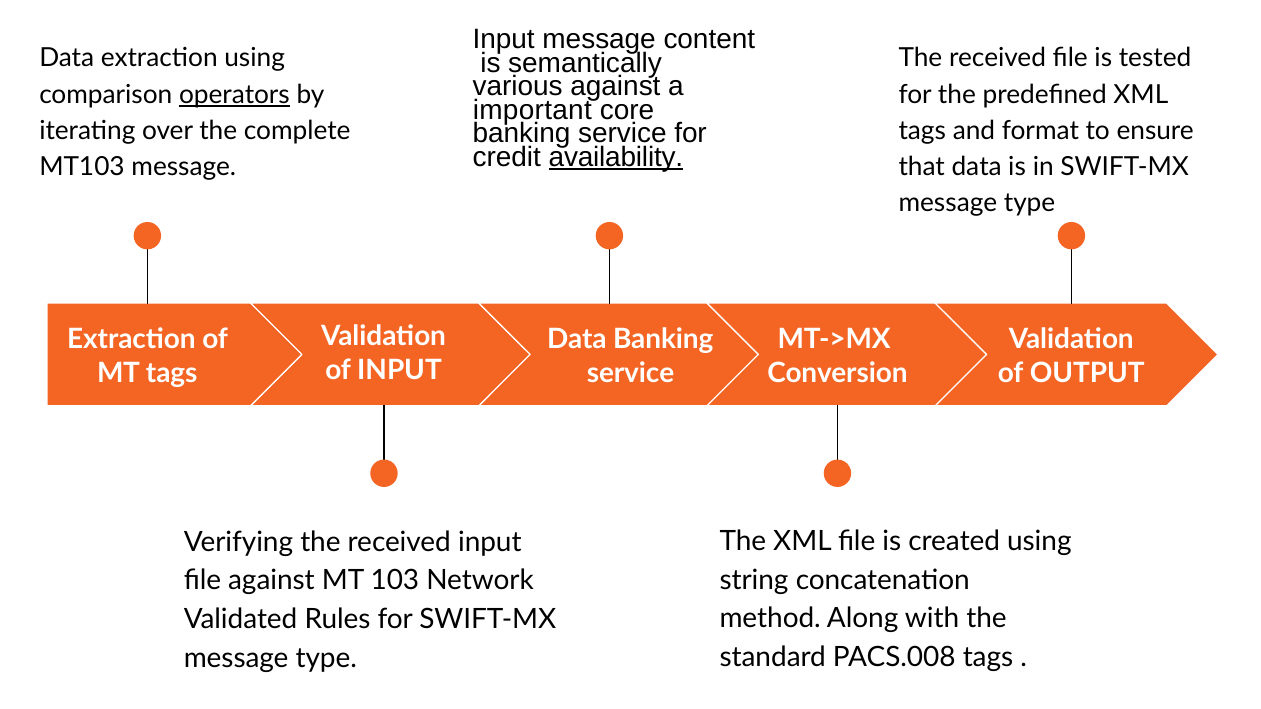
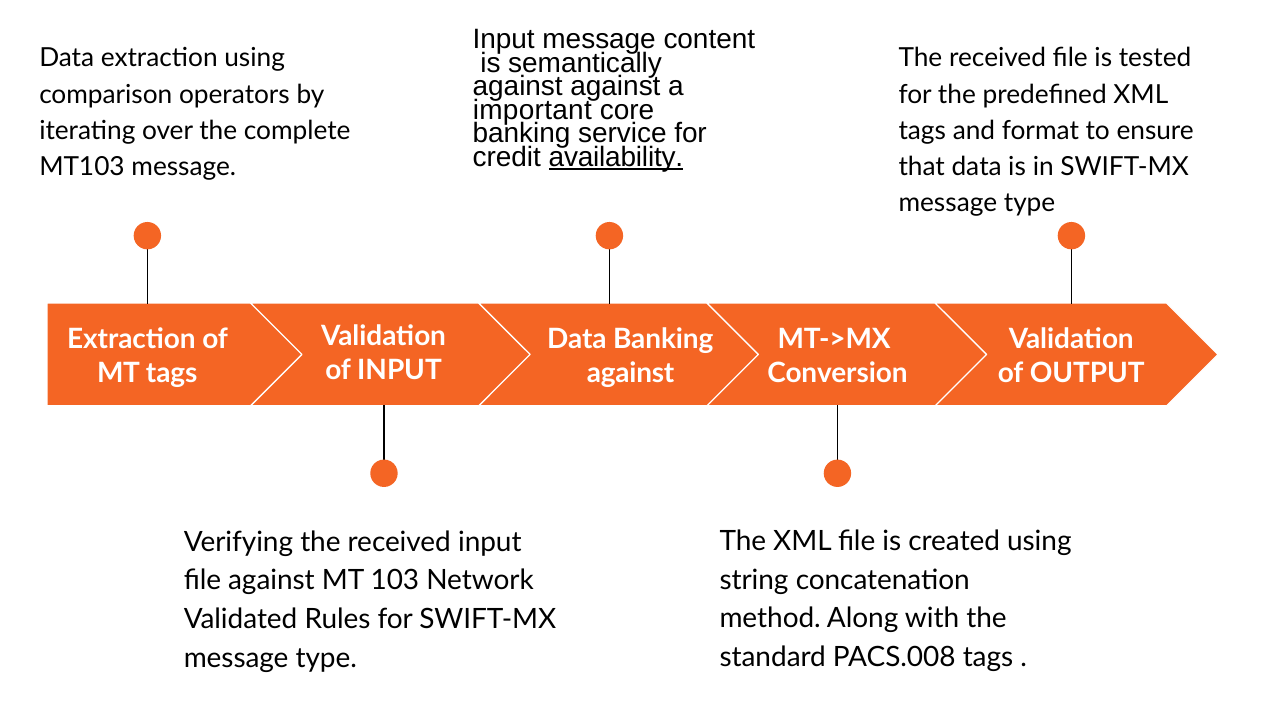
various: various -> against (518, 87)
operators underline: present -> none (234, 94)
service: service -> against (631, 373)
